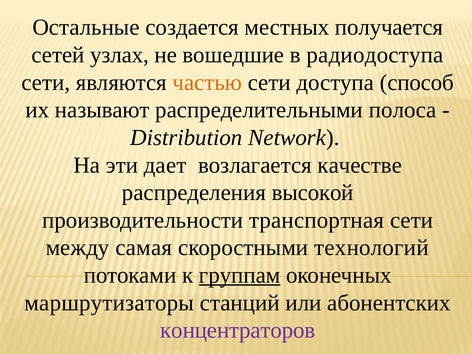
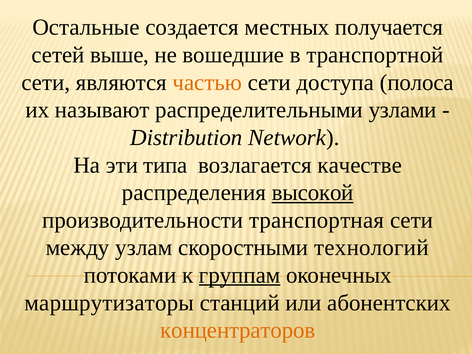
узлах: узлах -> выше (120, 55)
радиодоступа: радиодоступа -> транспортной (375, 55)
способ: способ -> полоса (417, 82)
полоса: полоса -> узлами (403, 110)
дает: дает -> типа (165, 165)
высокой underline: none -> present (313, 193)
самая: самая -> узлам (144, 248)
концентраторов colour: purple -> orange (238, 330)
